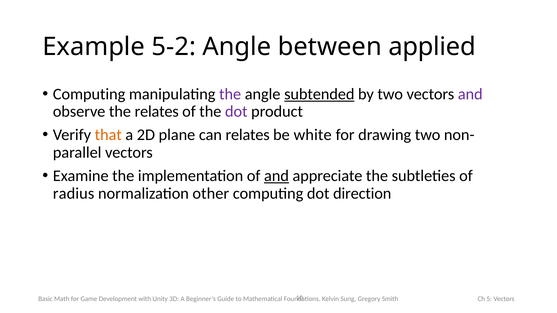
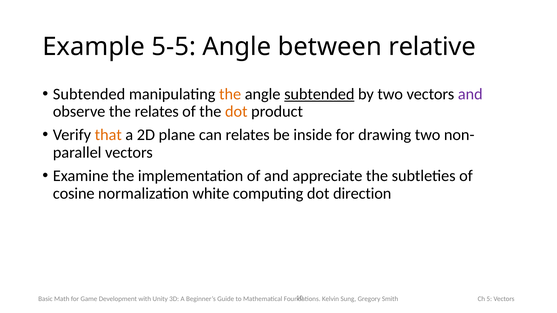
5-2: 5-2 -> 5-5 (174, 47)
applied: applied -> relative (432, 47)
Computing: Computing -> Subtended (89, 94)
the colour: purple -> orange (230, 94)
dot colour: purple -> orange (236, 112)
white: white -> inside (313, 135)
and underline: present -> none (276, 176)
radius: radius -> cosine (74, 194)
other: other -> white (211, 194)
